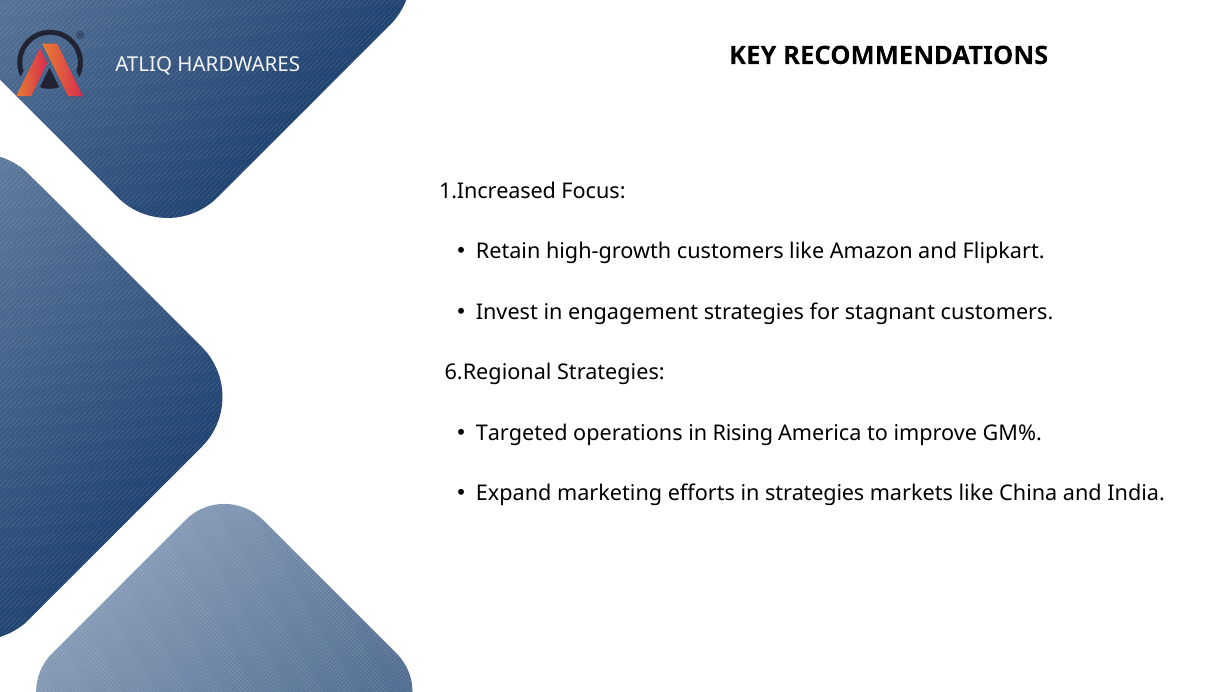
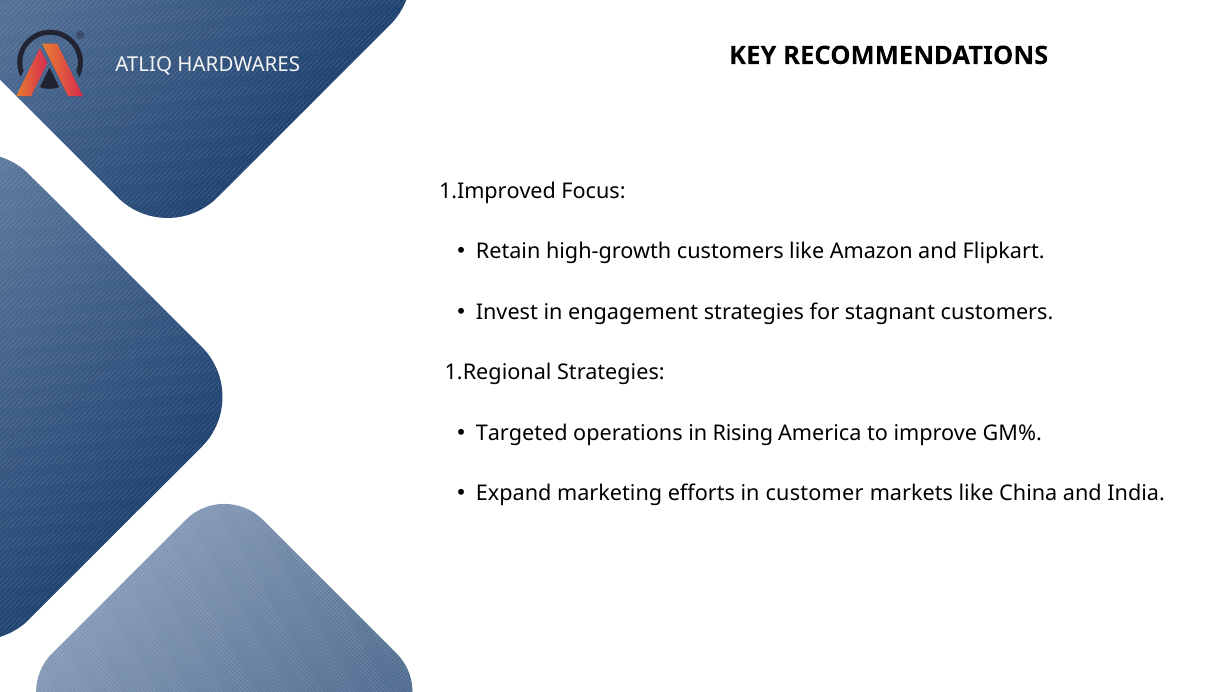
1.Increased: 1.Increased -> 1.Improved (497, 191)
6.Regional: 6.Regional -> 1.Regional (498, 373)
in strategies: strategies -> customer (815, 494)
